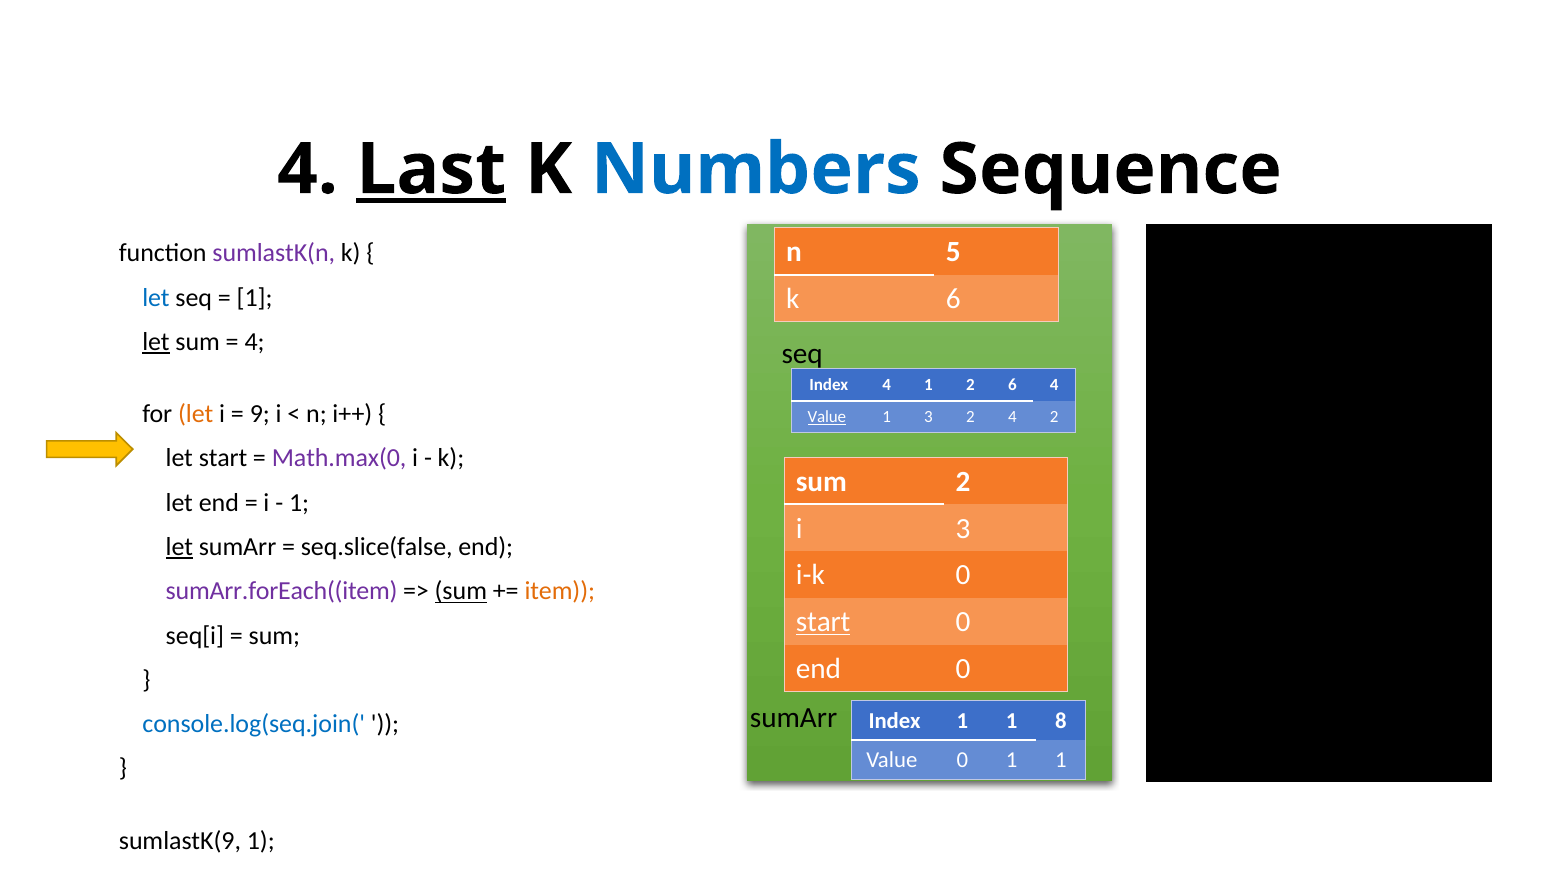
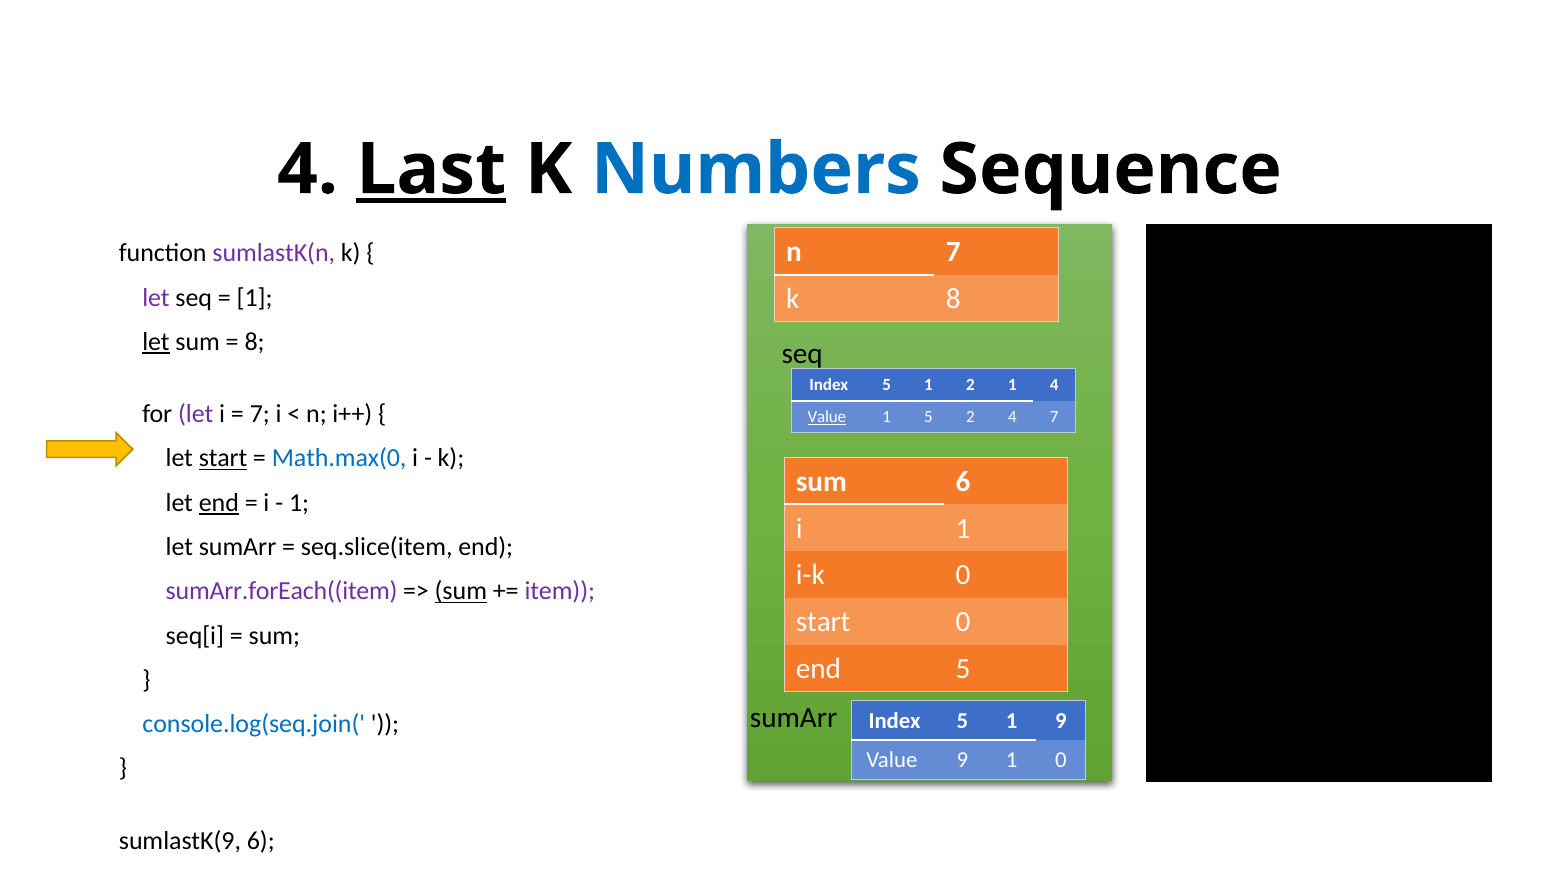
n 5: 5 -> 7 (953, 252)
k 6: 6 -> 8 (953, 299)
let colour: blue -> purple (156, 298)
4: 4 -> 8 (255, 342)
4: 4 -> 5 (887, 385)
2 6: 6 -> 1 (1012, 385)
let colour: orange -> purple (196, 414)
9: 9 -> 7 (260, 414)
1 3: 3 -> 5 (929, 417)
4 2: 2 -> 7 (1054, 417)
start underline: none -> present (223, 459)
Math.max(0 colour: purple -> blue (339, 459)
sum 2: 2 -> 6 (963, 482)
end underline: none -> present (219, 503)
i 3: 3 -> 1 (963, 529)
let underline: present -> none (179, 547)
seq.slice(false: seq.slice(false -> seq.slice(item (377, 547)
item colour: orange -> purple (560, 592)
start underline: present -> none (823, 622)
end 0: 0 -> 5 (963, 669)
sumArr Index 1: 1 -> 5 (962, 721)
1 8: 8 -> 9 (1061, 721)
Value 0: 0 -> 9 (962, 760)
1: 1 -> 0 (1061, 760)
sumlastK(9 1: 1 -> 6 (261, 841)
